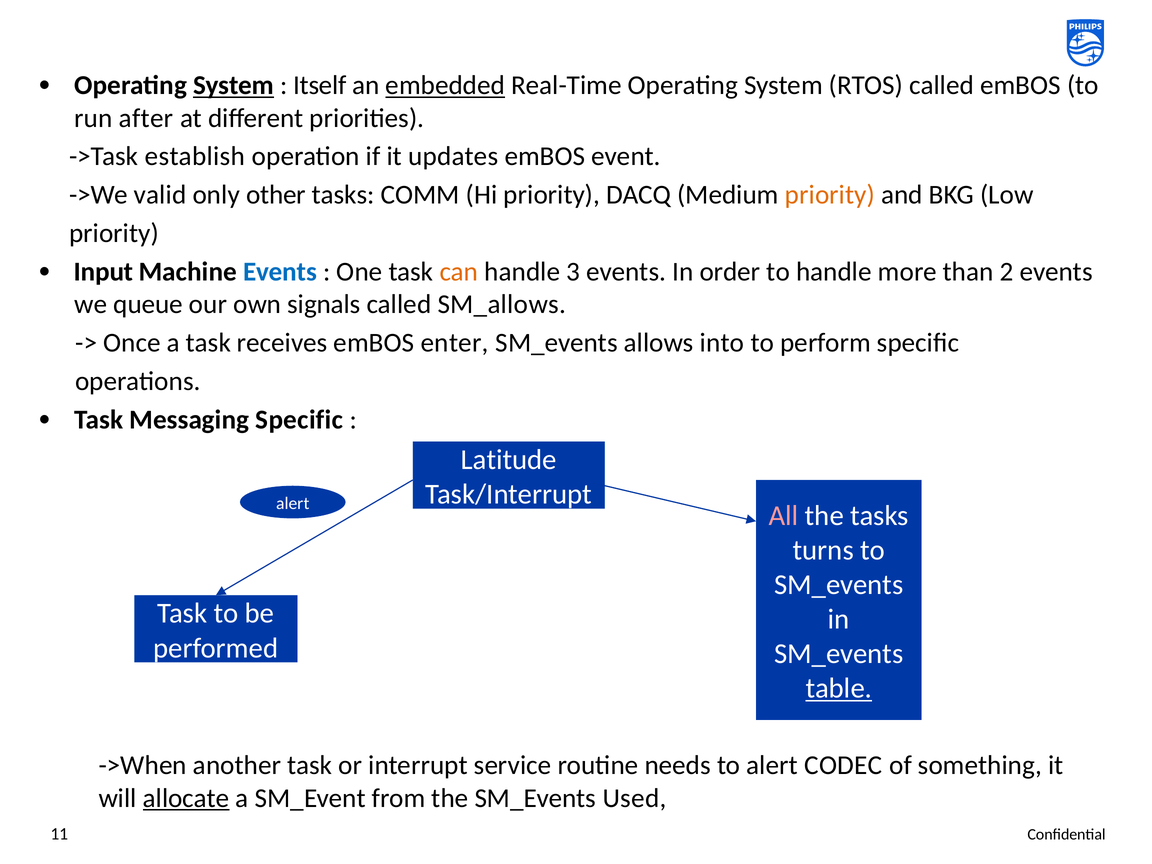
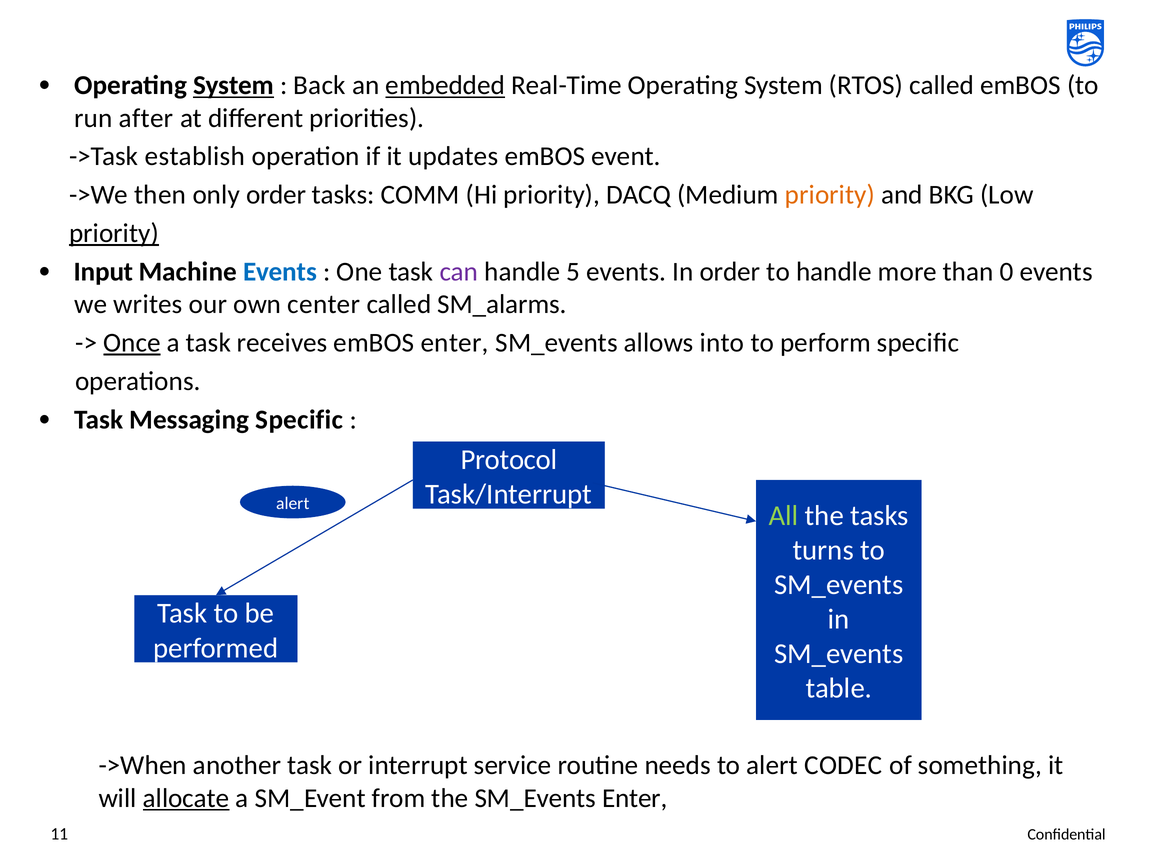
Itself: Itself -> Back (320, 85)
valid: valid -> then (160, 195)
only other: other -> order (276, 195)
priority underline: none -> present (114, 233)
can colour: orange -> purple (459, 272)
3: 3 -> 5 (573, 272)
2: 2 -> 0 (1007, 272)
queue: queue -> writes (148, 304)
signals: signals -> center (324, 304)
SM_allows: SM_allows -> SM_alarms (502, 304)
Once underline: none -> present (132, 343)
Latitude: Latitude -> Protocol (509, 460)
All colour: pink -> light green (783, 516)
table underline: present -> none (839, 688)
SM_Events Used: Used -> Enter (635, 798)
